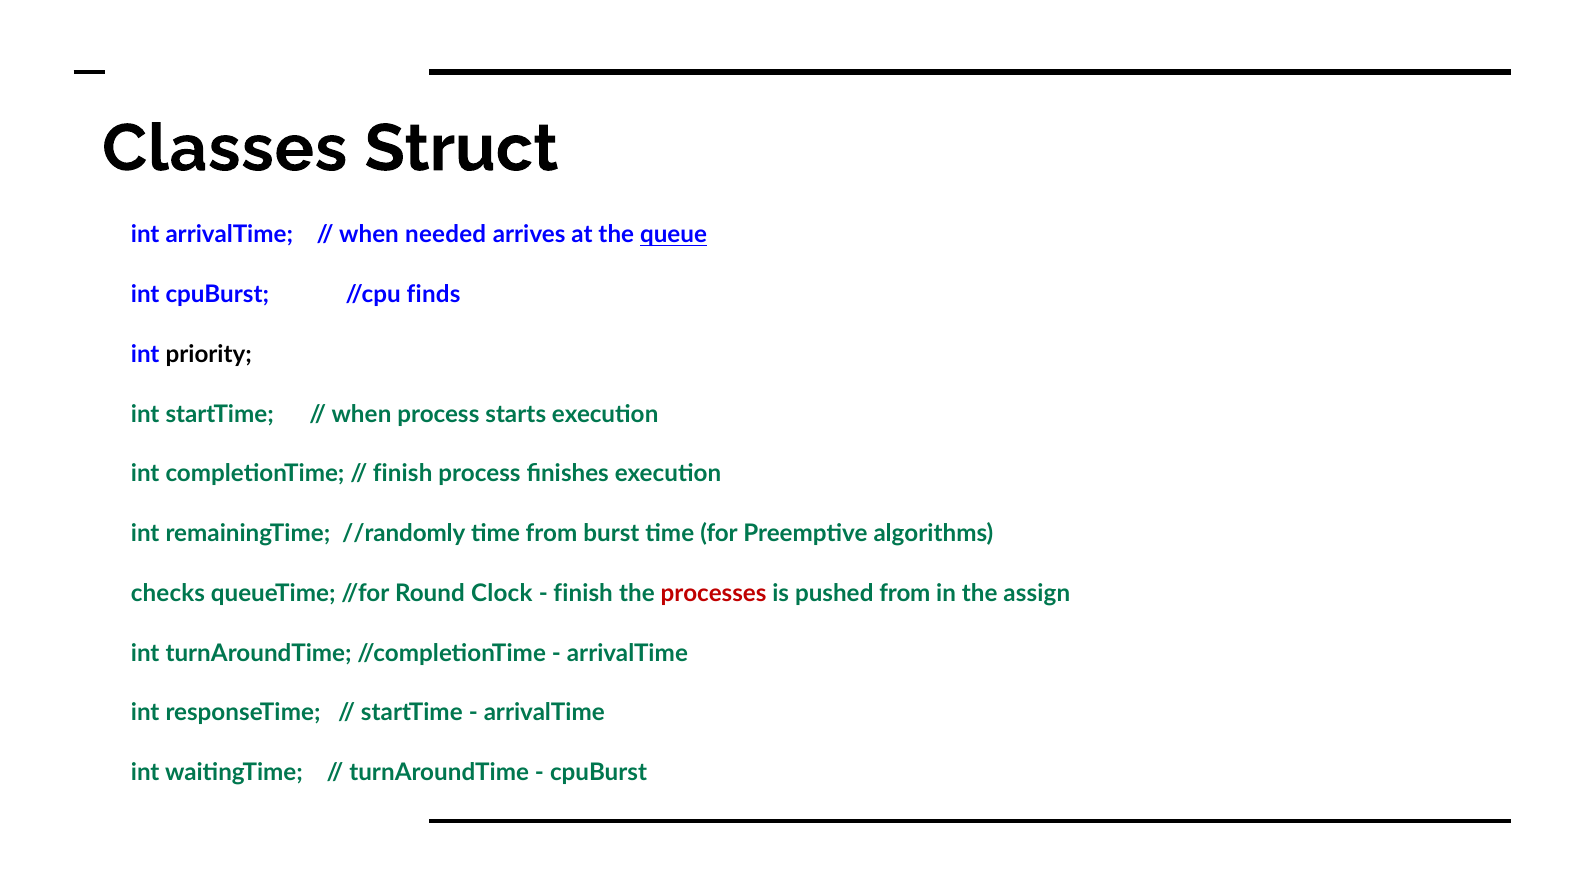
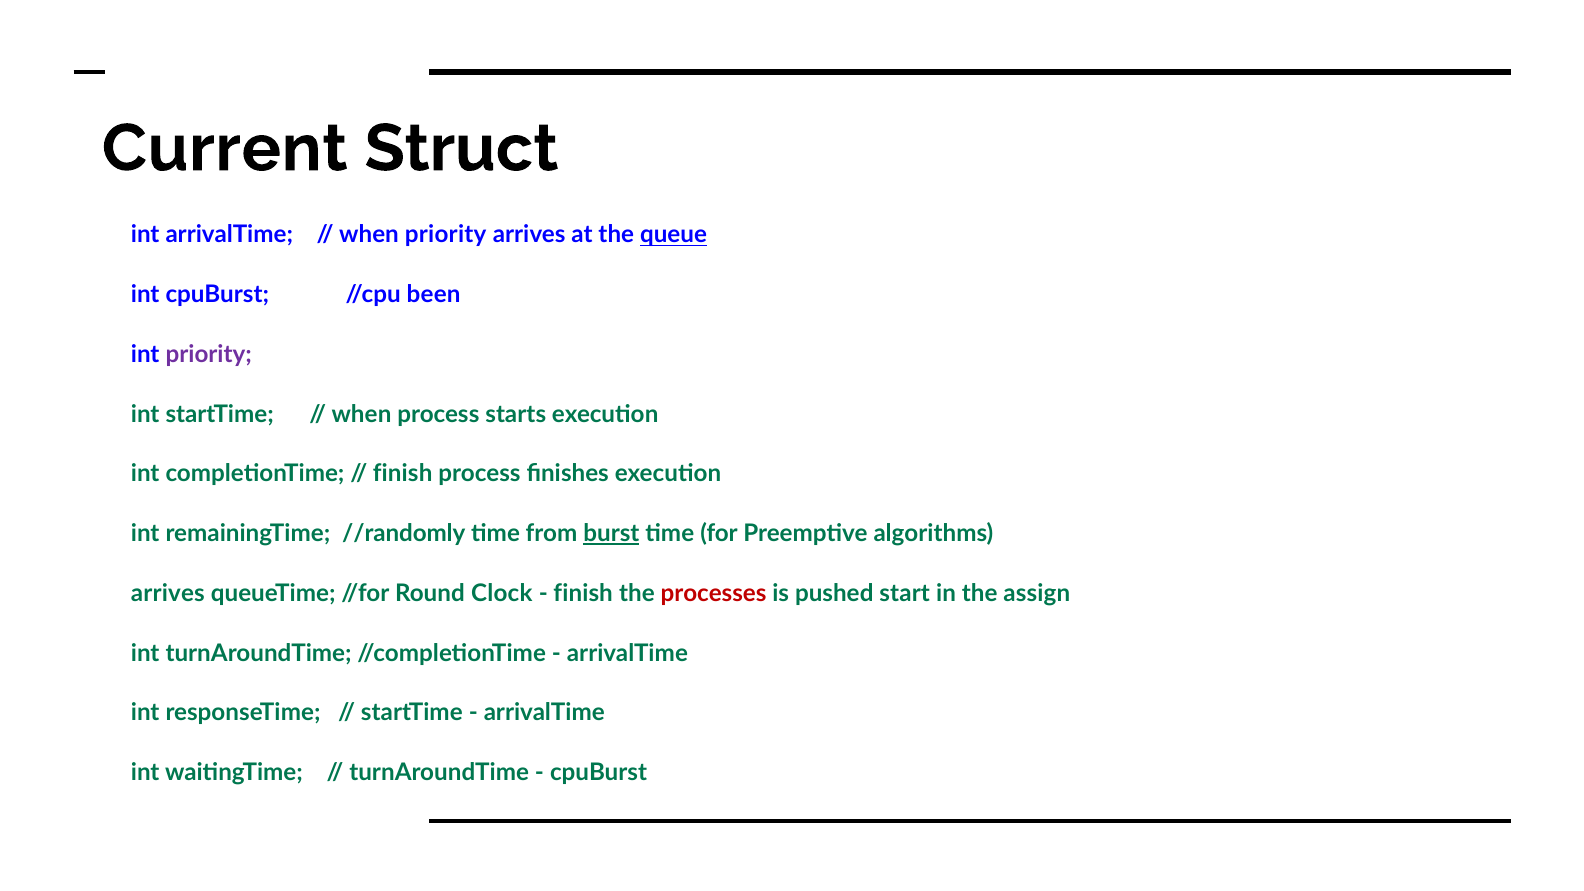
Classes: Classes -> Current (225, 149)
when needed: needed -> priority (446, 235)
finds: finds -> been (434, 295)
priority colour: black -> purple (209, 354)
burst underline: none -> present (611, 534)
checks: checks -> arrives (168, 593)
pushed from: from -> start (905, 593)
